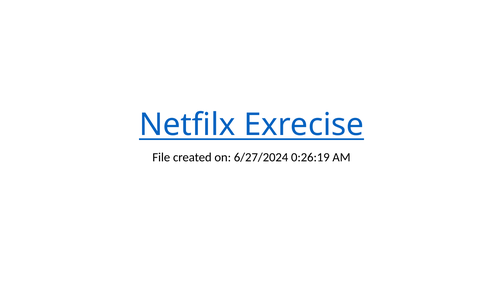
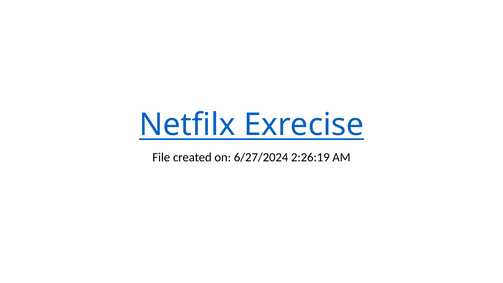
0:26:19: 0:26:19 -> 2:26:19 (310, 157)
